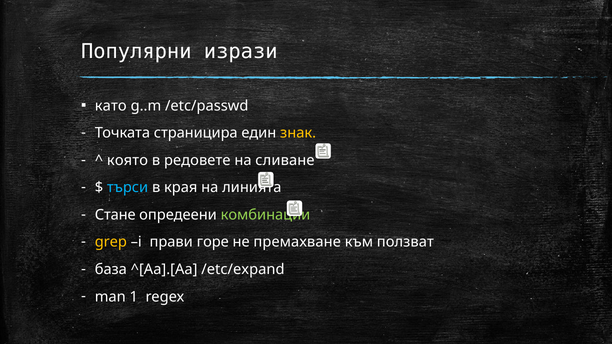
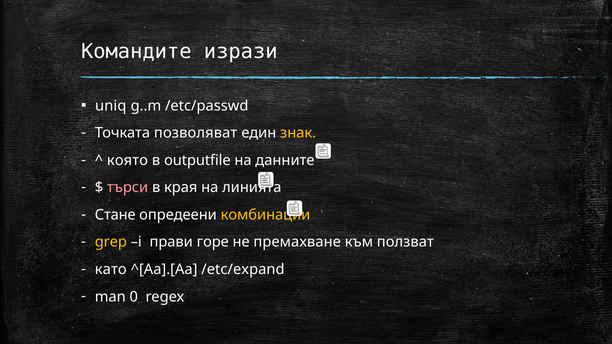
Популярни: Популярни -> Командите (136, 52)
като: като -> uniq (111, 106)
страницира: страницира -> позволяват (196, 133)
редовете: редовете -> outputfile (197, 160)
сливане: сливане -> данните (285, 160)
търси colour: light blue -> pink (128, 188)
комбинации colour: light green -> yellow (266, 215)
база: база -> като (111, 270)
1: 1 -> 0 (134, 297)
